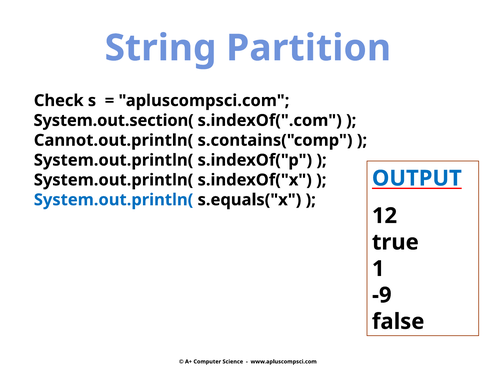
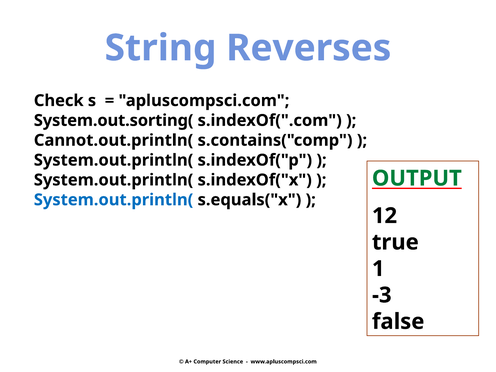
Partition: Partition -> Reverses (309, 48)
System.out.section(: System.out.section( -> System.out.sorting( (114, 120)
OUTPUT colour: blue -> green (417, 178)
-9: -9 -> -3 (382, 295)
